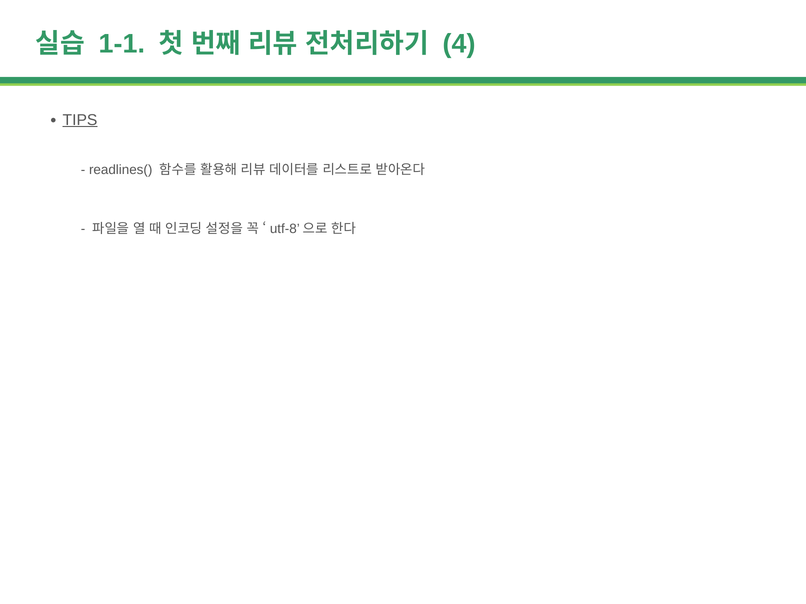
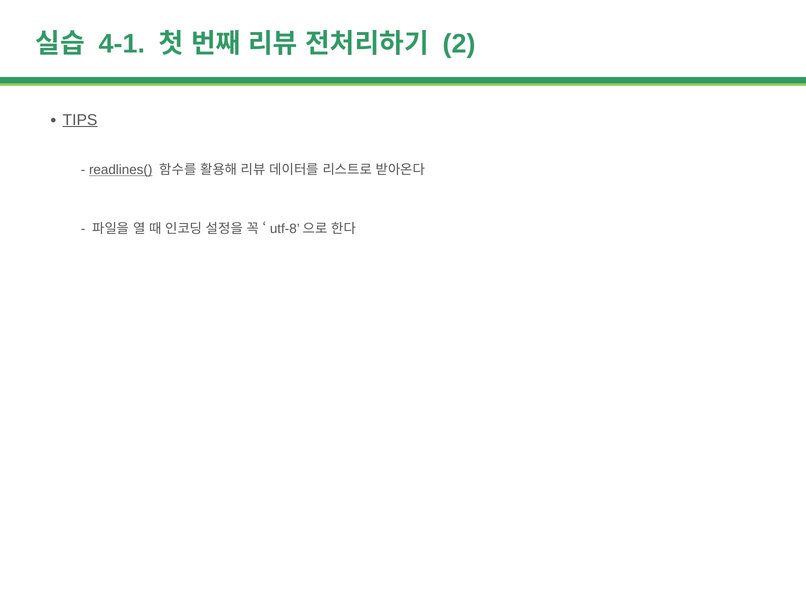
1-1: 1-1 -> 4-1 (122, 44)
4: 4 -> 2 (459, 44)
readlines( underline: none -> present (121, 170)
